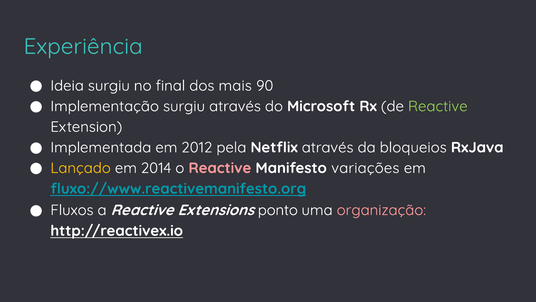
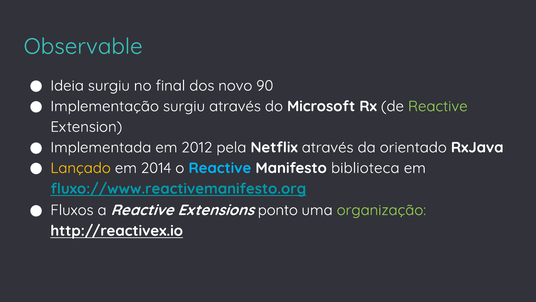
Experiência: Experiência -> Observable (83, 46)
mais: mais -> novo (235, 86)
bloqueios: bloqueios -> orientado (413, 147)
Reactive colour: pink -> light blue (220, 168)
variações: variações -> biblioteca (365, 168)
organização colour: pink -> light green (381, 210)
